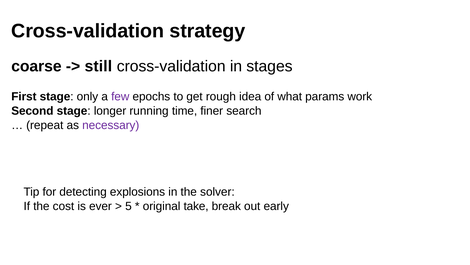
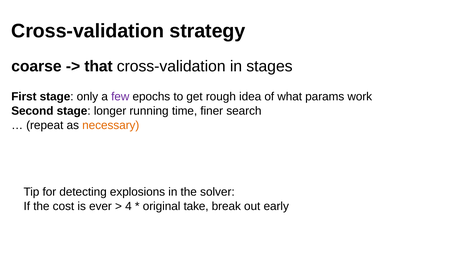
still: still -> that (99, 66)
necessary colour: purple -> orange (111, 125)
5: 5 -> 4 (128, 206)
